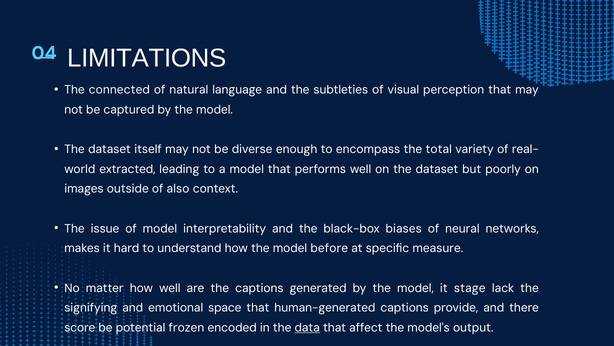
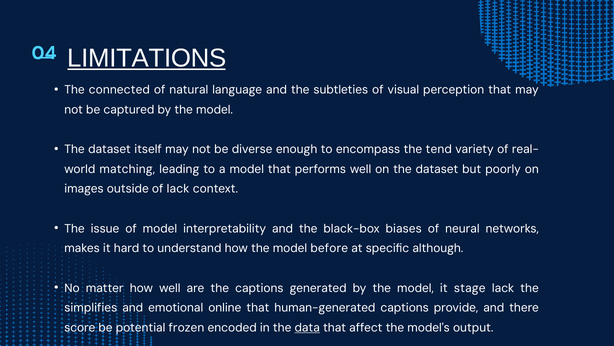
LIMITATIONS underline: none -> present (147, 58)
total: total -> tend (439, 149)
extracted: extracted -> matching (127, 169)
of also: also -> lack (178, 189)
measure: measure -> although (438, 248)
signifying: signifying -> simplifies (91, 307)
space: space -> online (225, 307)
